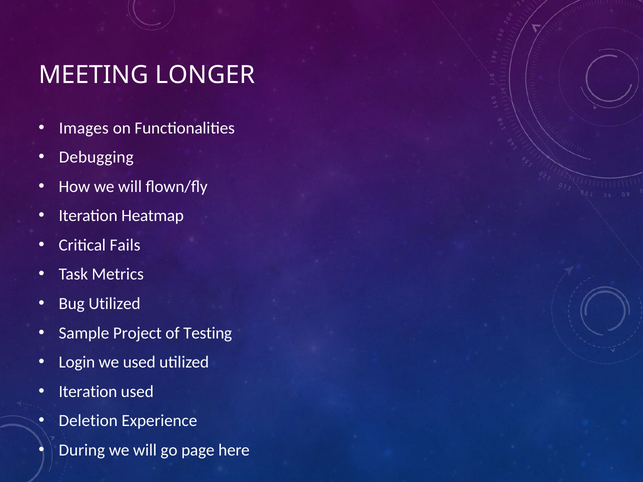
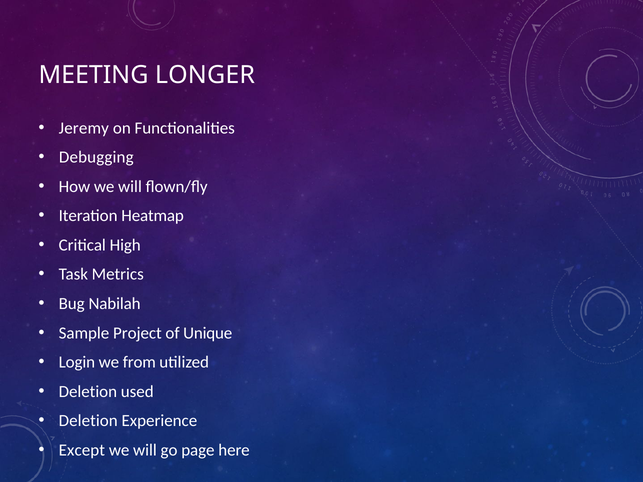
Images: Images -> Jeremy (84, 128)
Fails: Fails -> High (125, 245)
Bug Utilized: Utilized -> Nabilah (115, 304)
Testing: Testing -> Unique (208, 333)
we used: used -> from (139, 362)
Iteration: Iteration -> Deletion (88, 392)
During: During -> Except (82, 450)
